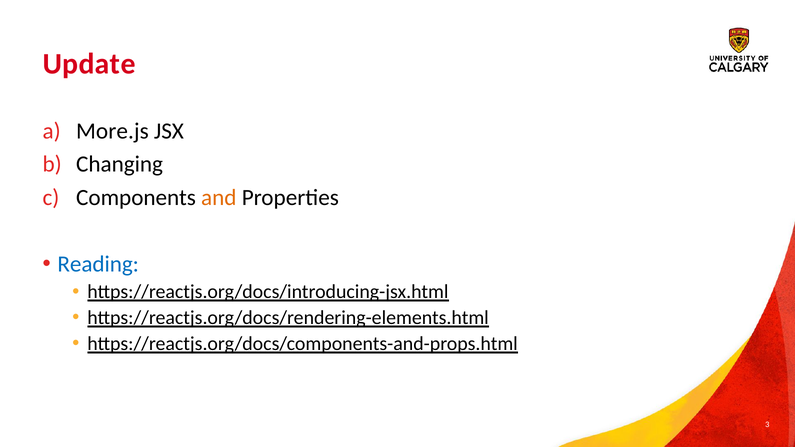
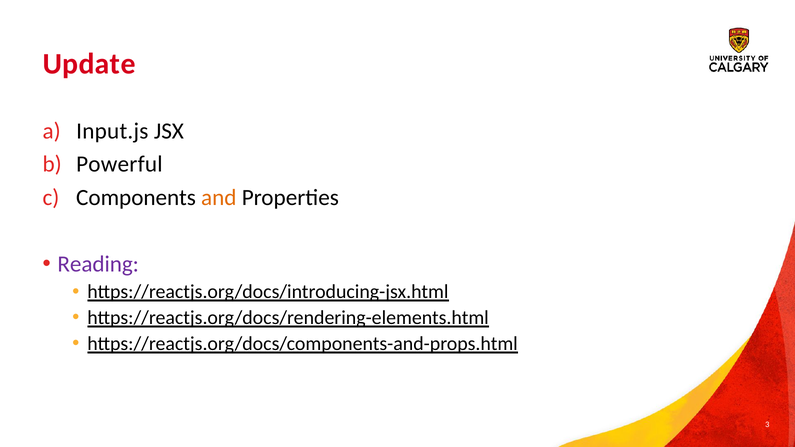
More.js: More.js -> Input.js (112, 131)
Changing: Changing -> Powerful (119, 164)
Reading colour: blue -> purple (98, 264)
